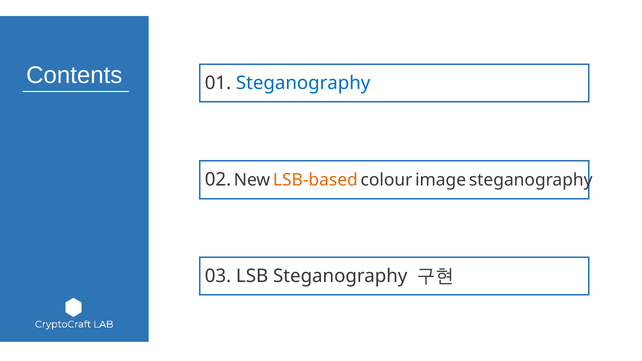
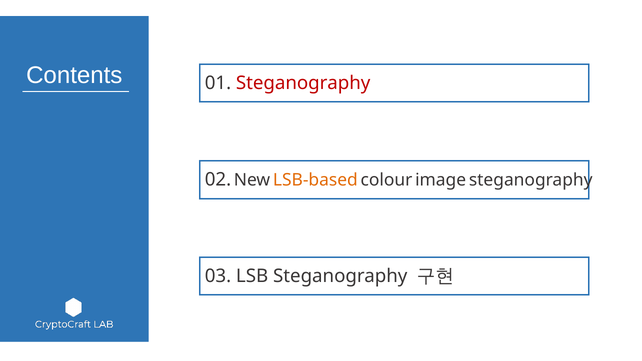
Steganography colour: blue -> red (303, 83)
